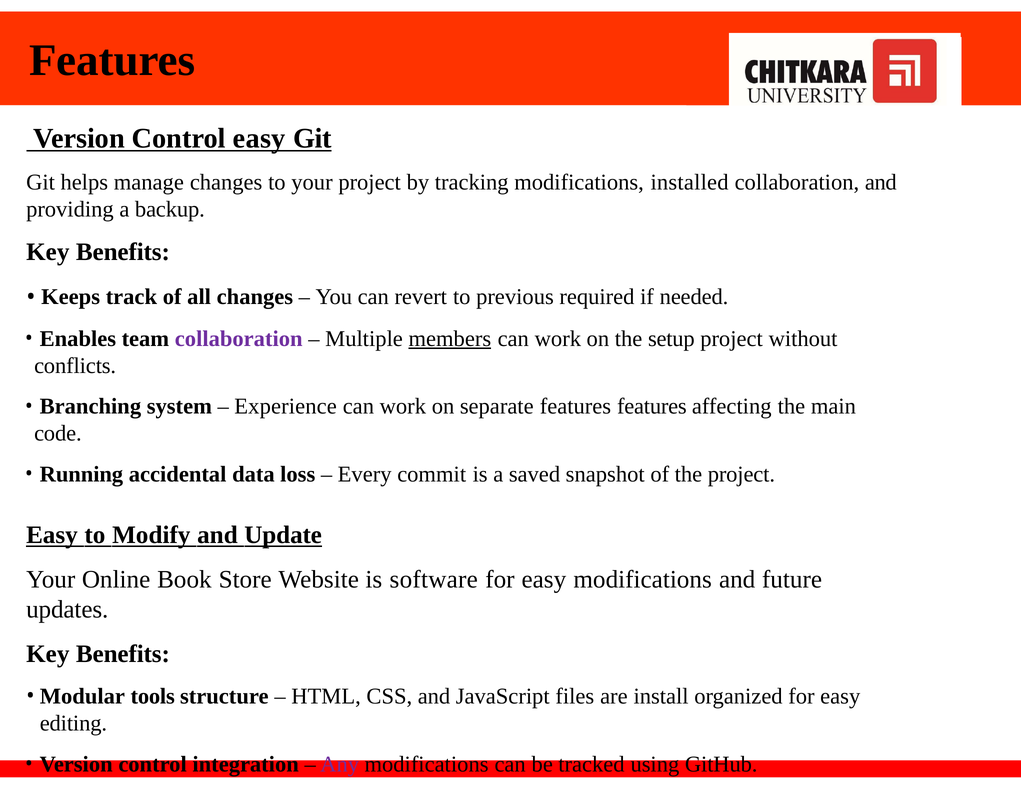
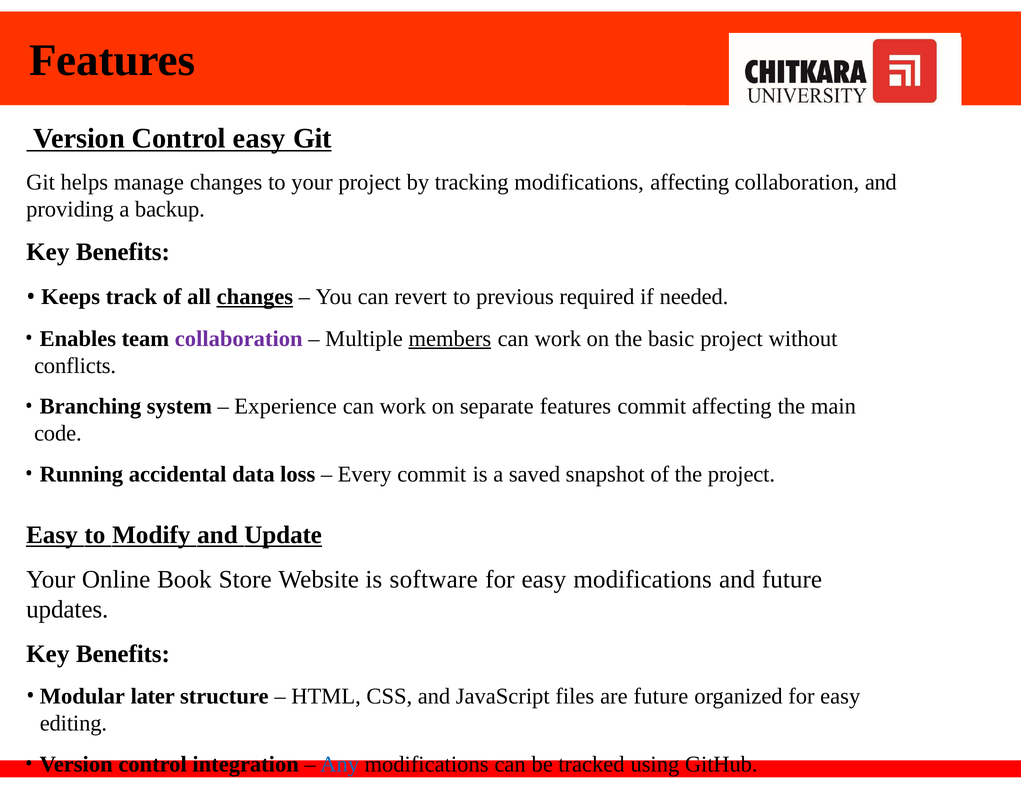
modifications installed: installed -> affecting (690, 182)
changes underline: none -> present (255, 297)
setup: setup -> basic (671, 339)
features features: features -> commit (652, 406)
Modular tools: tools -> later (153, 696)
are install: install -> future (661, 696)
Any colour: purple -> blue (340, 764)
